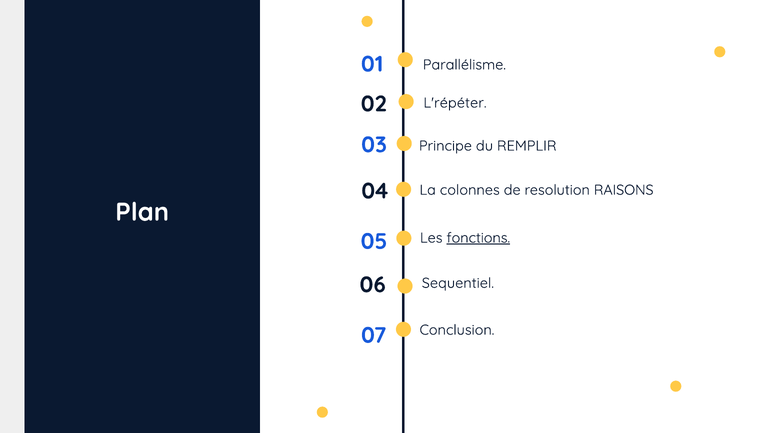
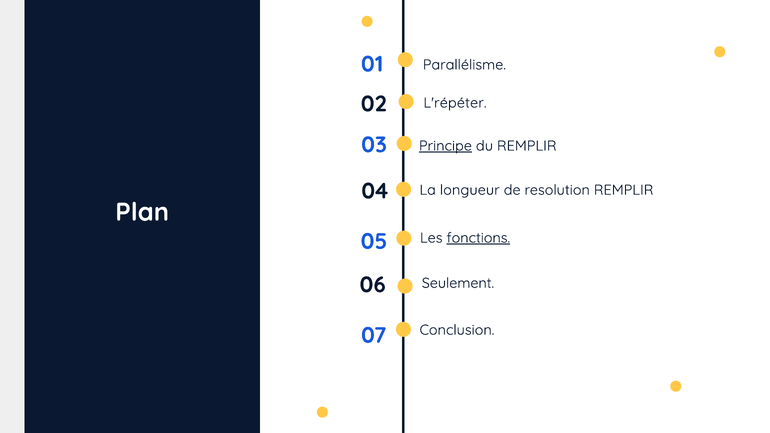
Principe underline: none -> present (445, 146)
colonnes: colonnes -> longueur (470, 190)
resolution RAISONS: RAISONS -> REMPLIR (624, 190)
Sequentiel: Sequentiel -> Seulement (458, 283)
